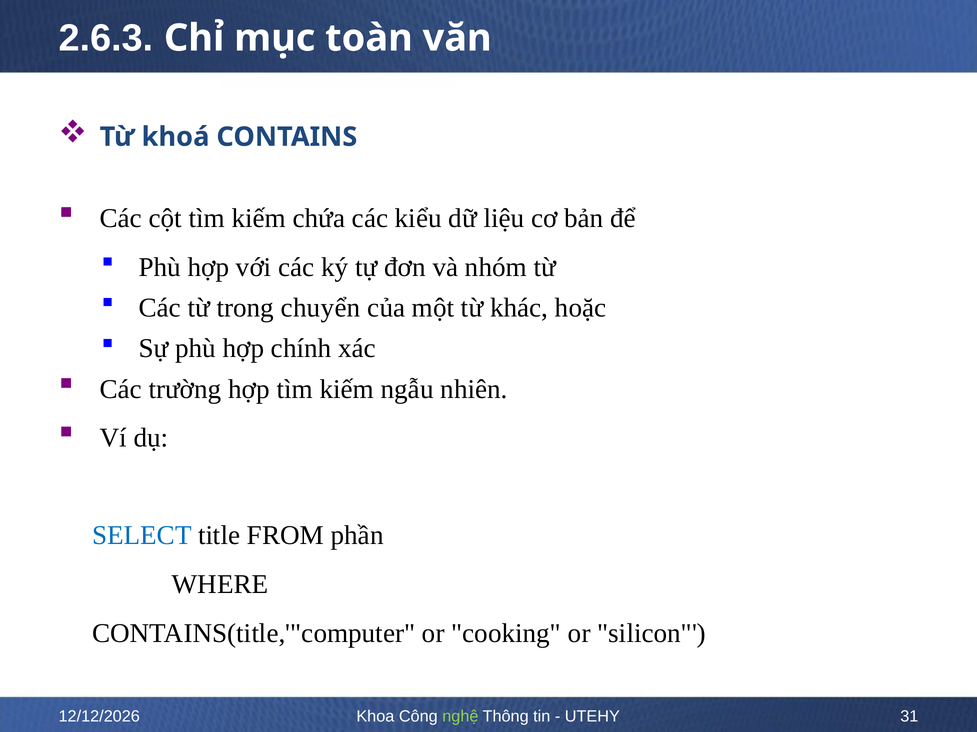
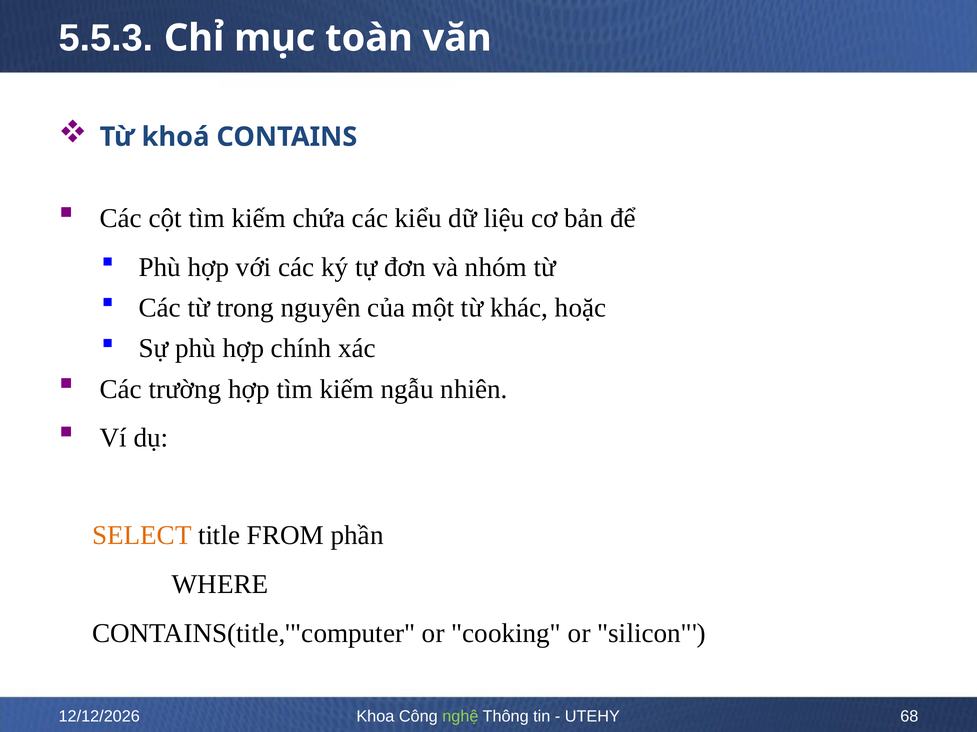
2.6.3: 2.6.3 -> 5.5.3 (106, 38)
chuyển: chuyển -> nguyên (321, 308)
SELECT colour: blue -> orange (142, 536)
31: 31 -> 68 (909, 717)
